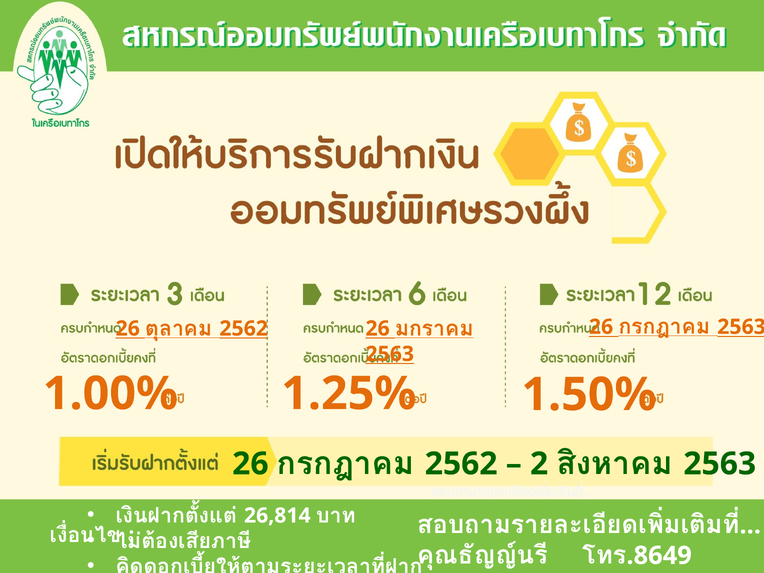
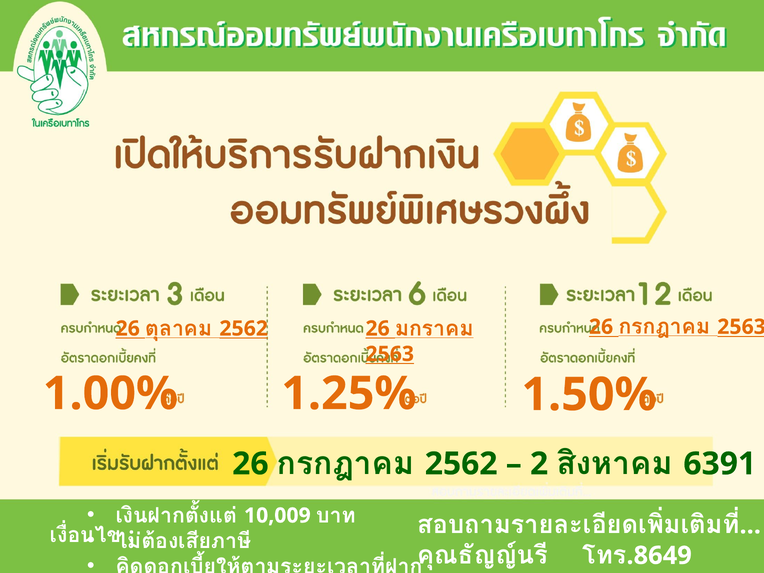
2563: 2563 -> 6391 (720, 464)
26,814: 26,814 -> 10,009 (277, 516)
